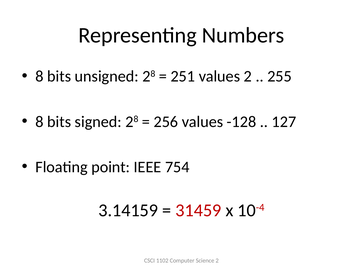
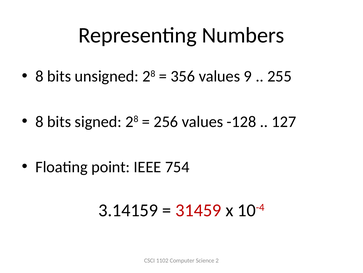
251: 251 -> 356 (183, 76)
values 2: 2 -> 9 (248, 76)
